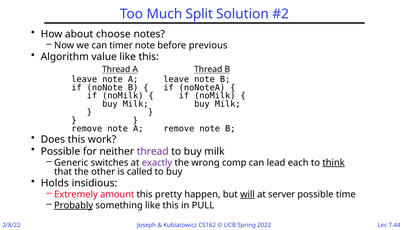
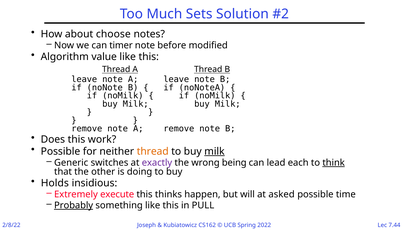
Split: Split -> Sets (199, 14)
previous: previous -> modified (208, 45)
thread colour: purple -> orange (153, 151)
milk underline: none -> present (214, 151)
comp: comp -> being (234, 163)
called: called -> doing (140, 172)
amount: amount -> execute (117, 194)
pretty: pretty -> thinks (168, 194)
will underline: present -> none (248, 194)
server: server -> asked (282, 194)
